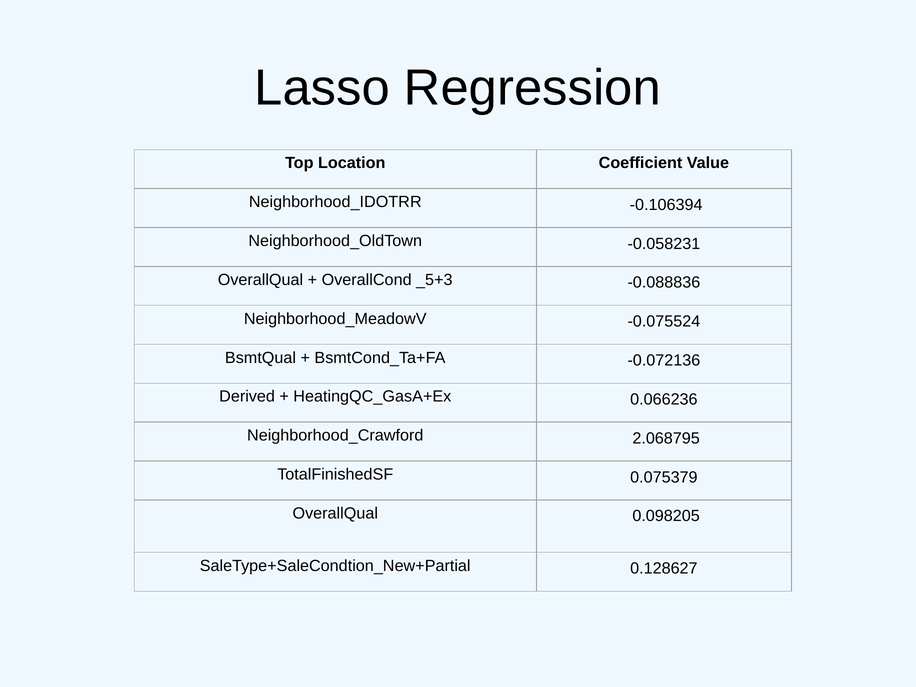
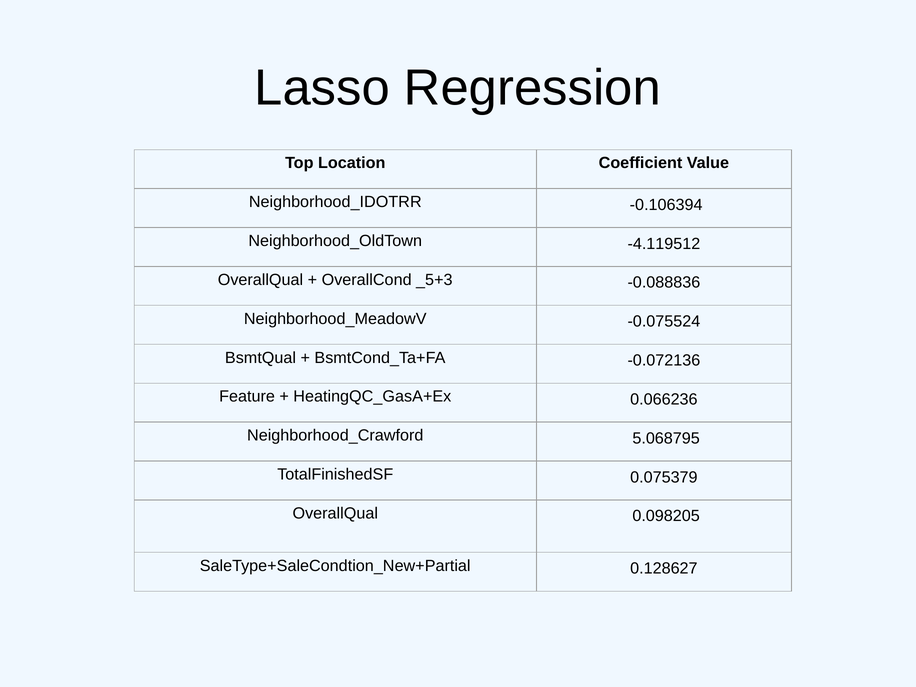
-0.058231: -0.058231 -> -4.119512 (664, 244)
Derived: Derived -> Feature (247, 397)
2.068795: 2.068795 -> 5.068795 (666, 439)
